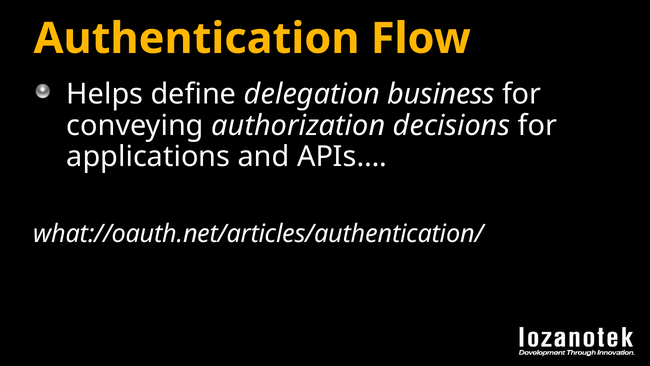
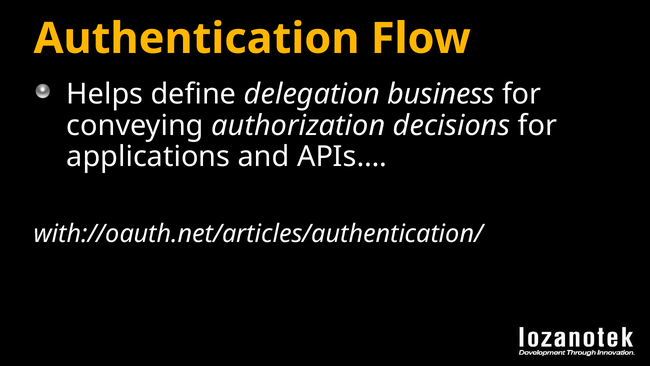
what://oauth.net/articles/authentication/: what://oauth.net/articles/authentication/ -> with://oauth.net/articles/authentication/ (258, 233)
